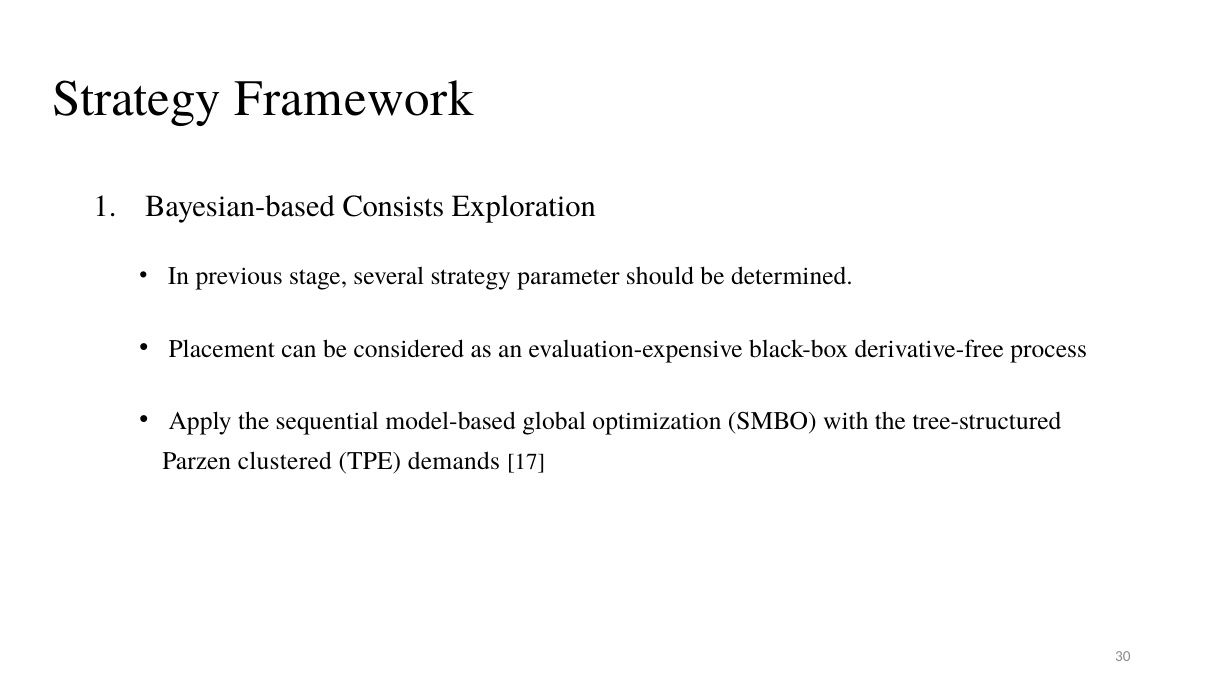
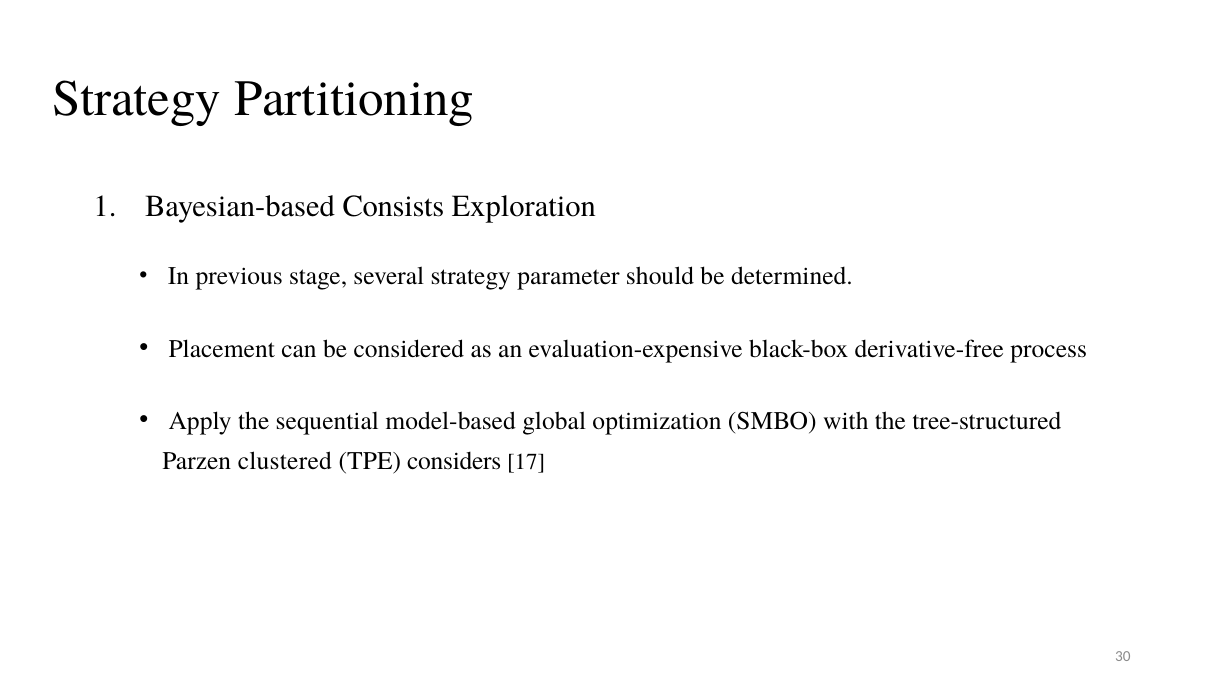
Framework: Framework -> Partitioning (354, 98)
demands: demands -> considers (454, 461)
